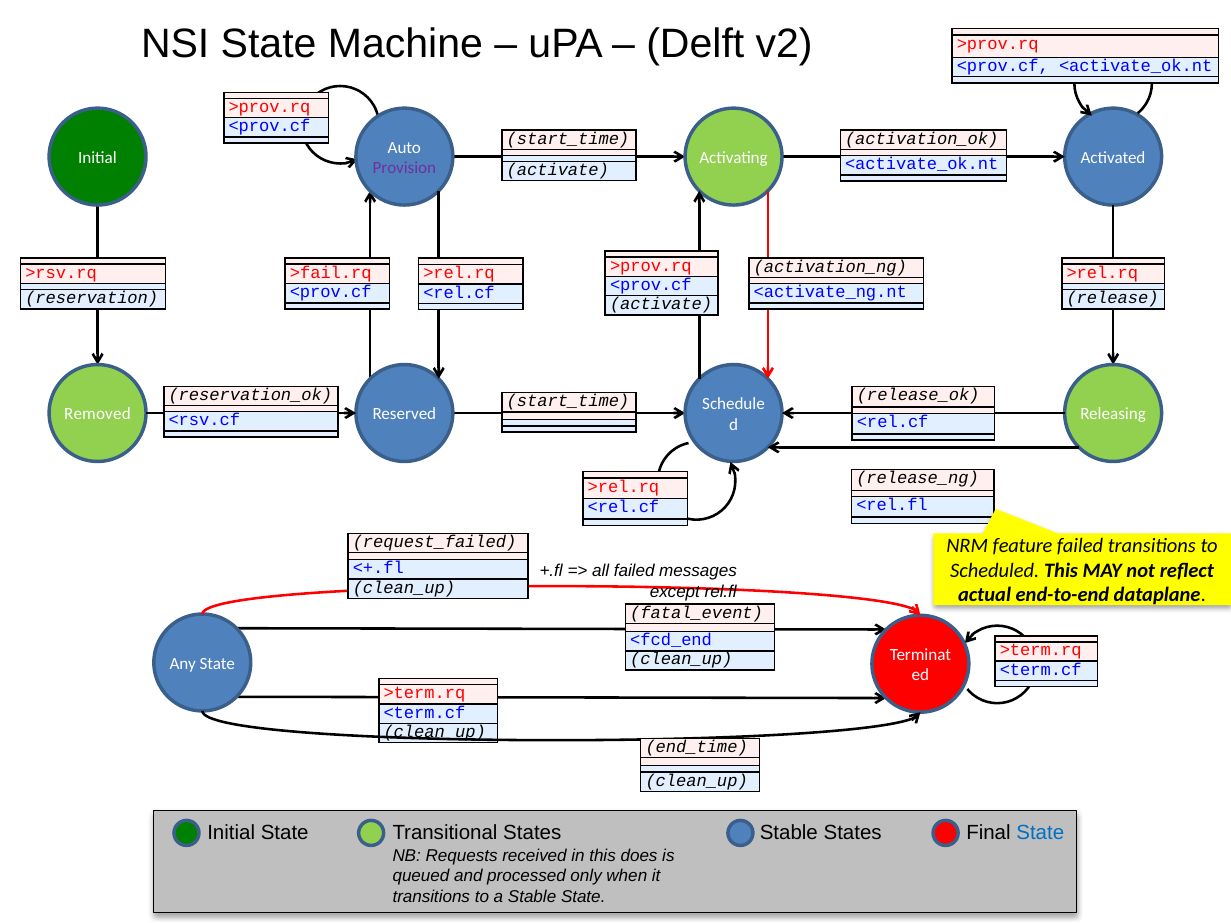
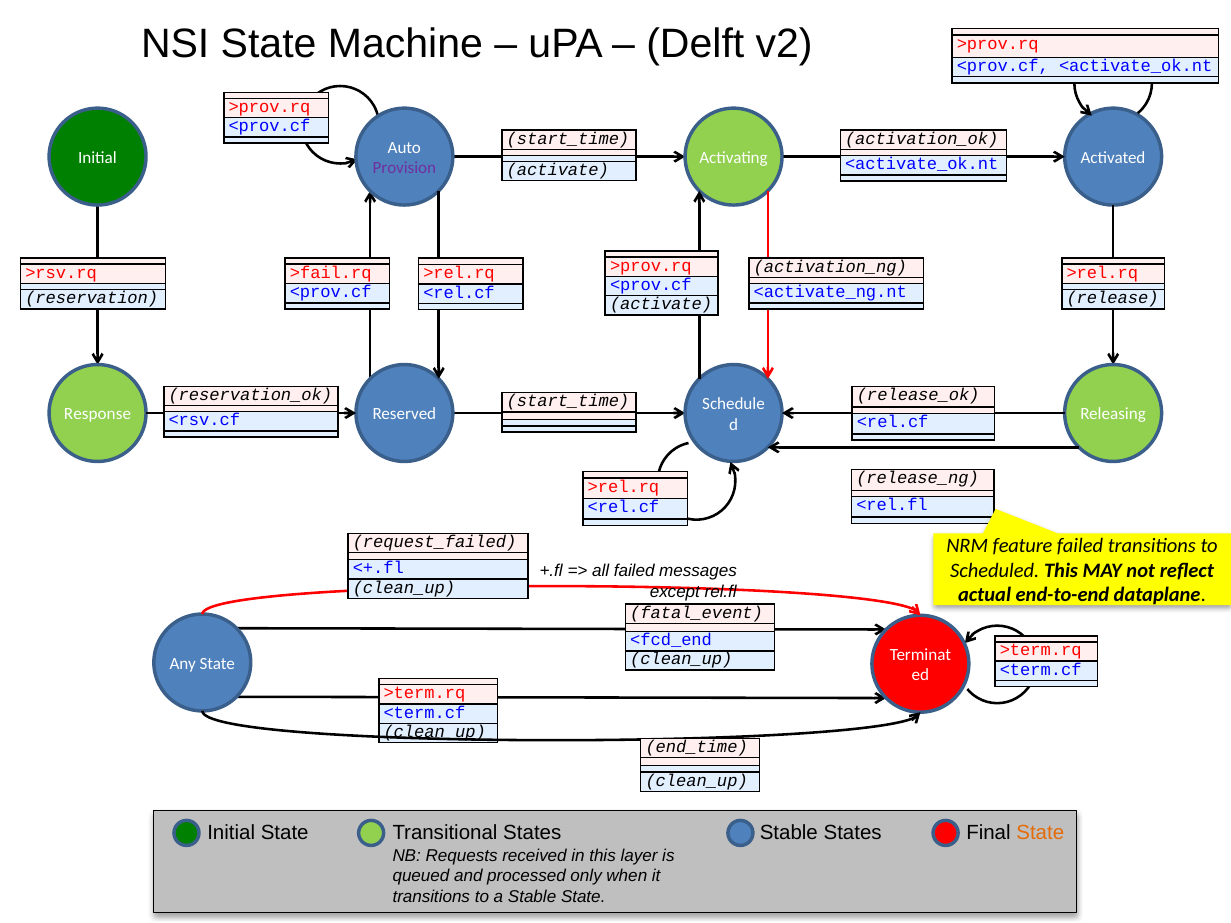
Removed: Removed -> Response (97, 414)
State colour: blue -> orange (1040, 833)
does: does -> layer (639, 856)
